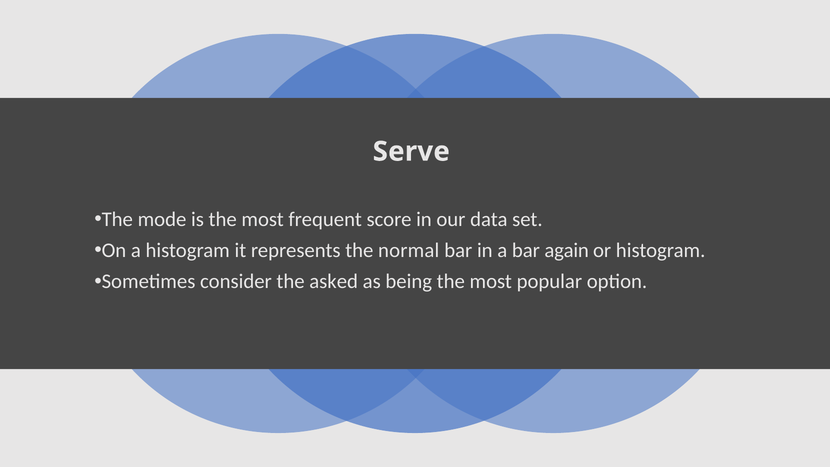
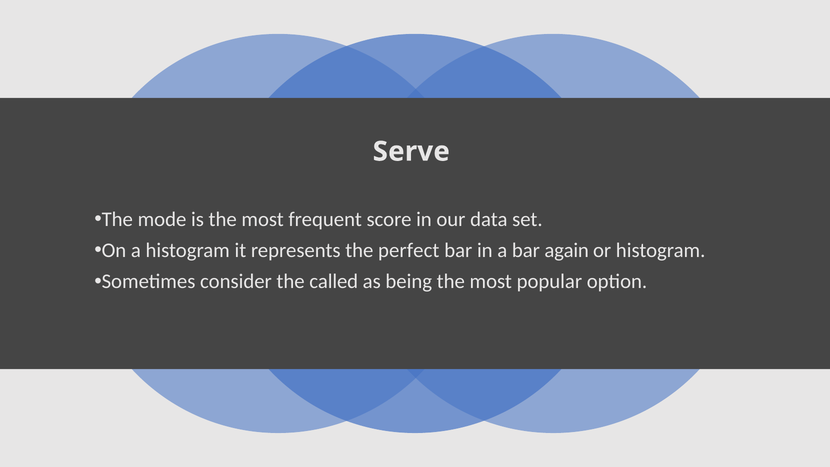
normal: normal -> perfect (409, 250)
asked: asked -> called (334, 281)
